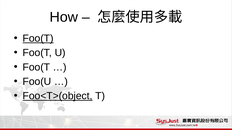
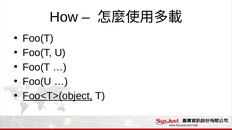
Foo(T underline: present -> none (38, 39)
